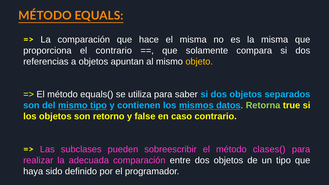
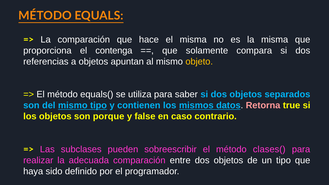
el contrario: contrario -> contenga (114, 51)
Retorna colour: light green -> pink (263, 105)
retorno: retorno -> porque (109, 116)
